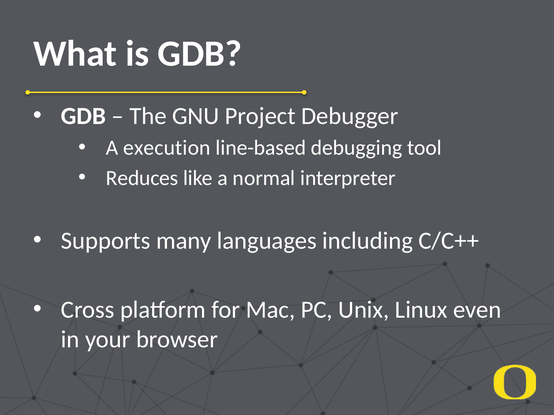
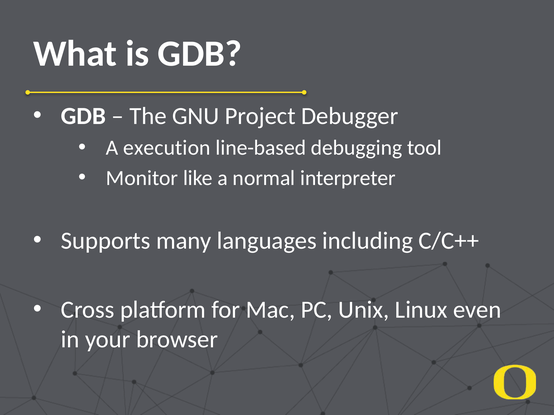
Reduces: Reduces -> Monitor (142, 178)
